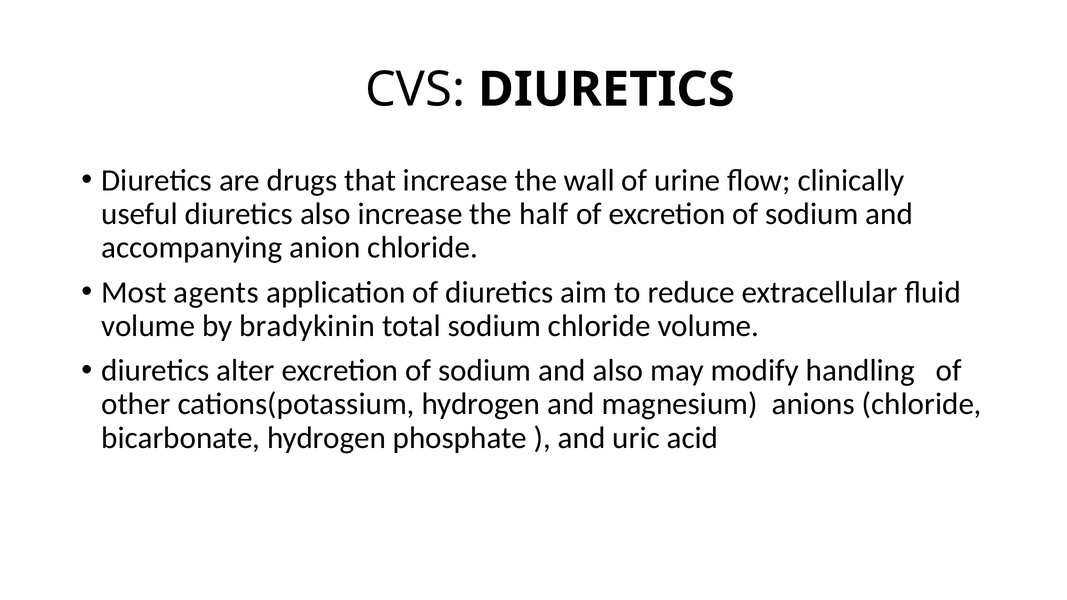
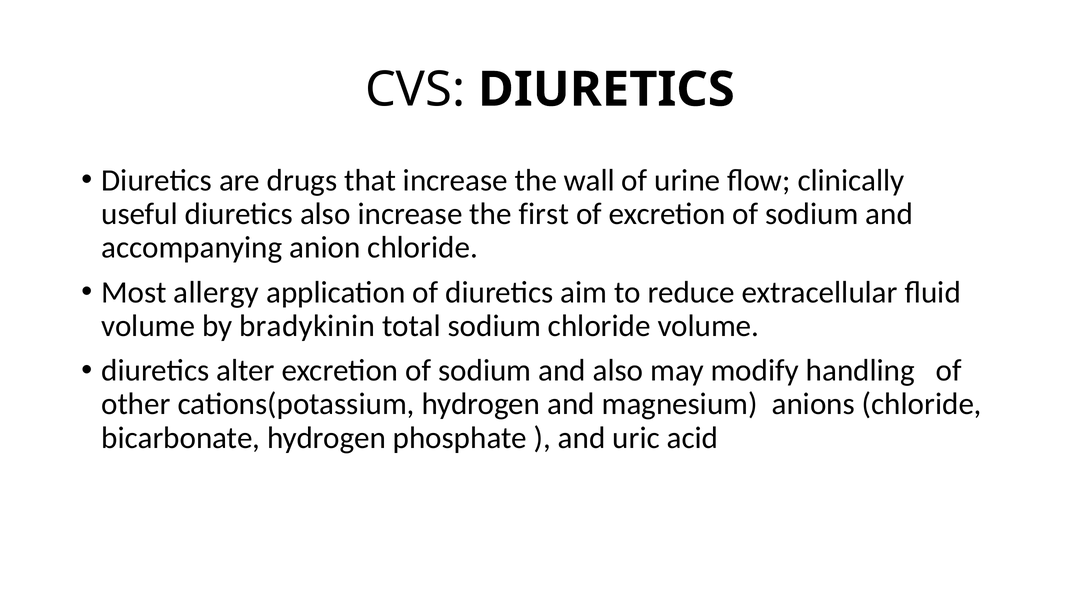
half: half -> first (544, 214)
agents: agents -> allergy (216, 292)
